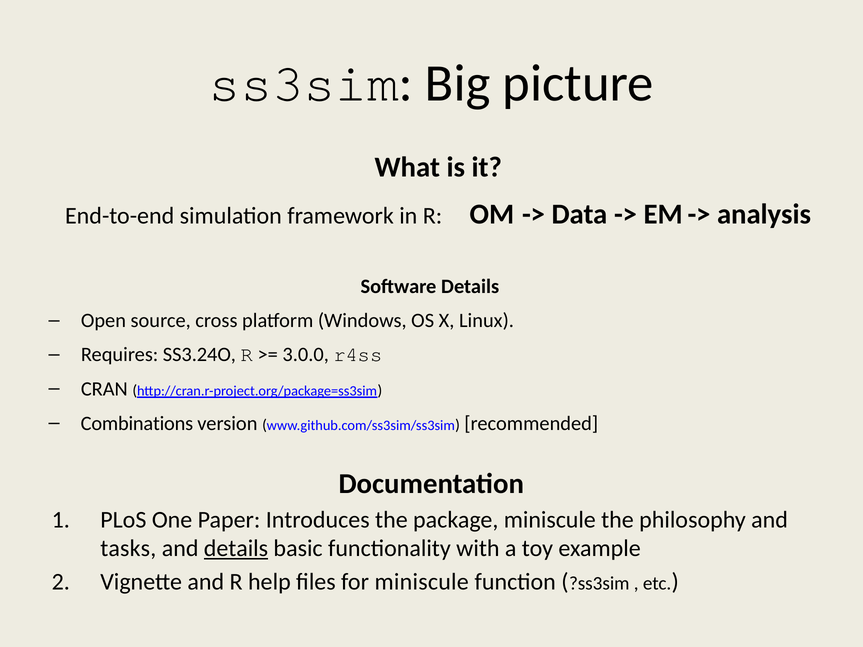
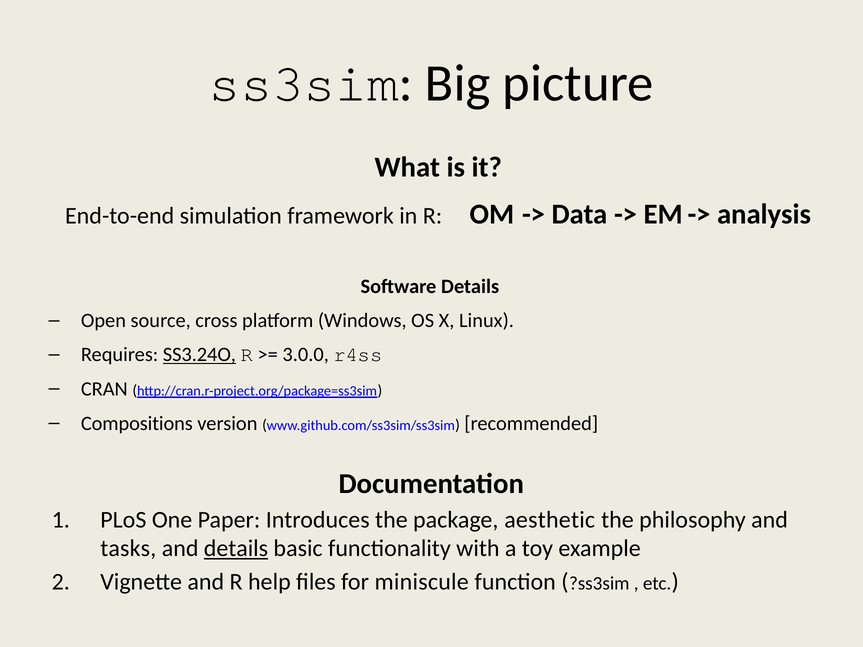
SS3.24O underline: none -> present (199, 355)
Combinations: Combinations -> Compositions (137, 423)
package miniscule: miniscule -> aesthetic (550, 520)
